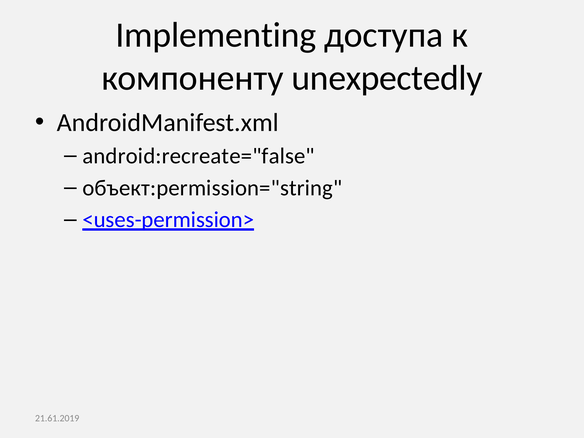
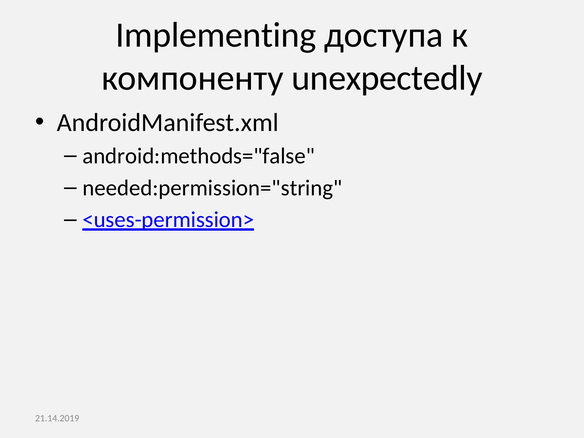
android:recreate="false: android:recreate="false -> android:methods="false (199, 156)
объект:permission="string: объект:permission="string -> needed:permission="string (212, 188)
21.61.2019: 21.61.2019 -> 21.14.2019 (57, 418)
